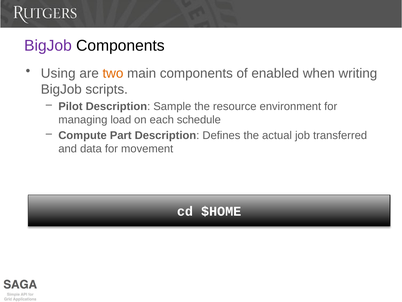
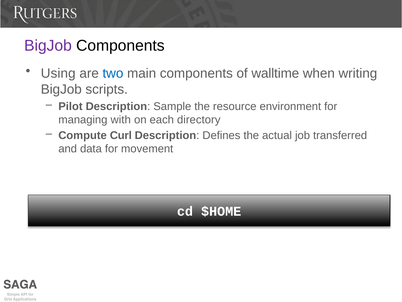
two colour: orange -> blue (113, 73)
enabled: enabled -> walltime (275, 73)
load: load -> with (121, 120)
schedule: schedule -> directory (199, 120)
Part: Part -> Curl (121, 135)
